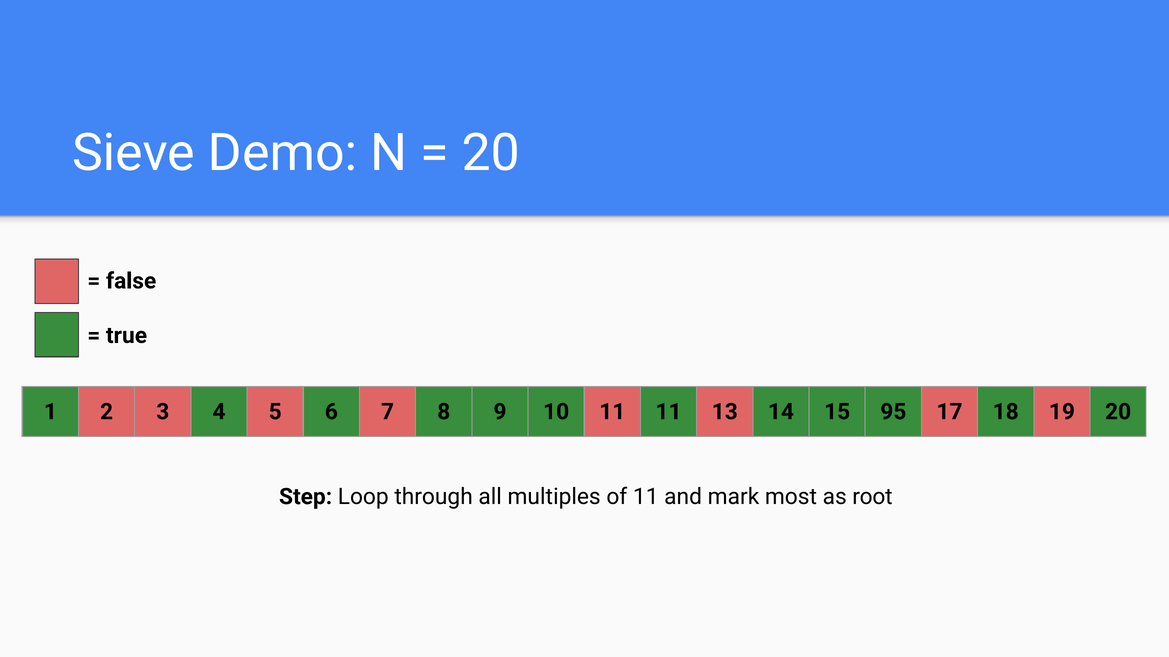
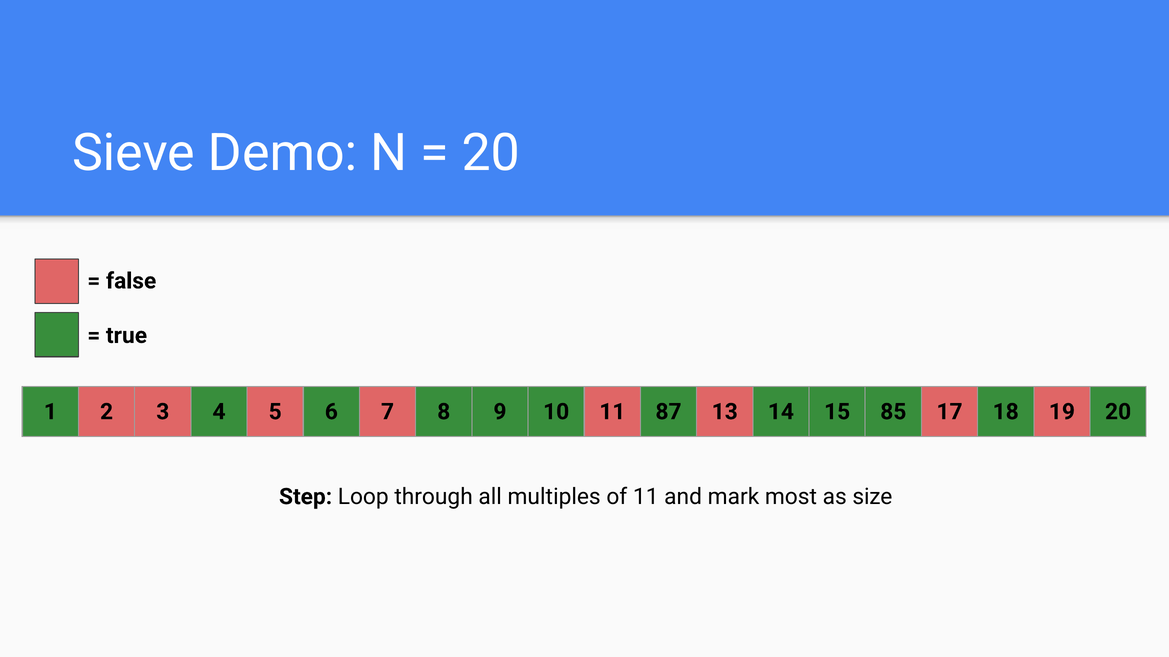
11 11: 11 -> 87 (669, 412)
95: 95 -> 85 (893, 412)
root: root -> size (872, 497)
